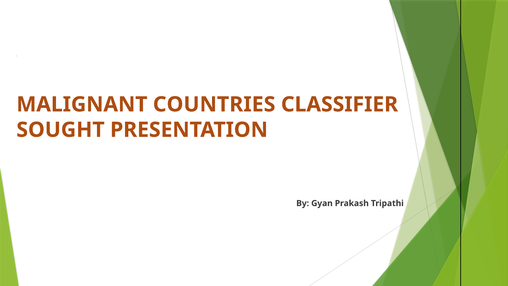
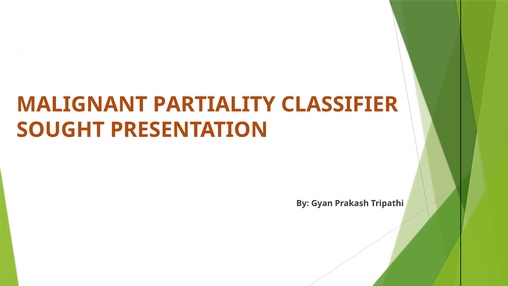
COUNTRIES: COUNTRIES -> PARTIALITY (214, 104)
